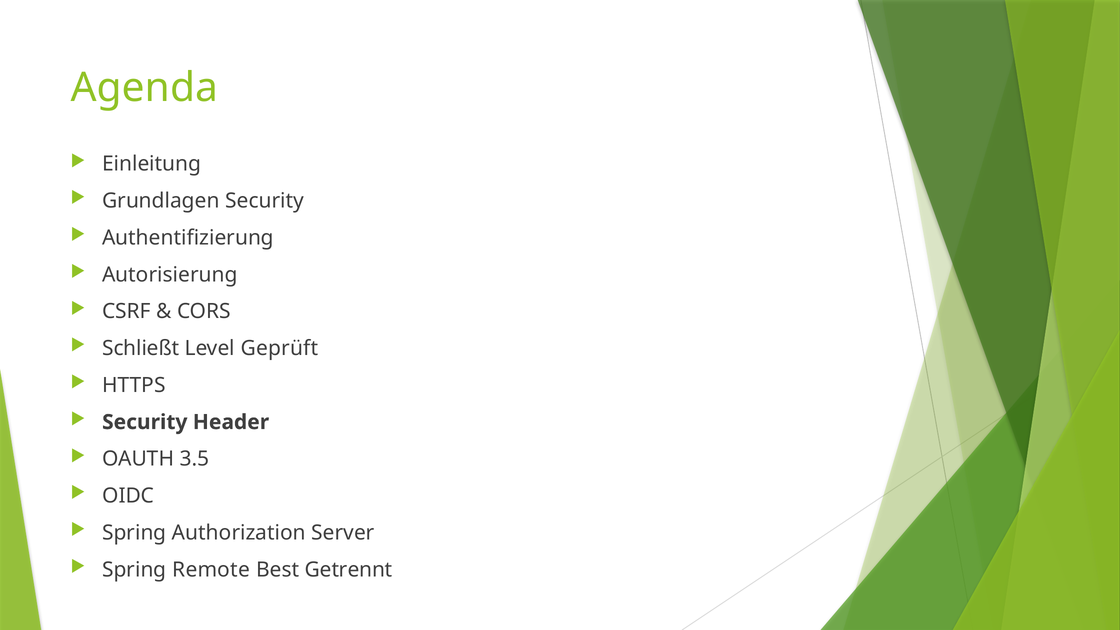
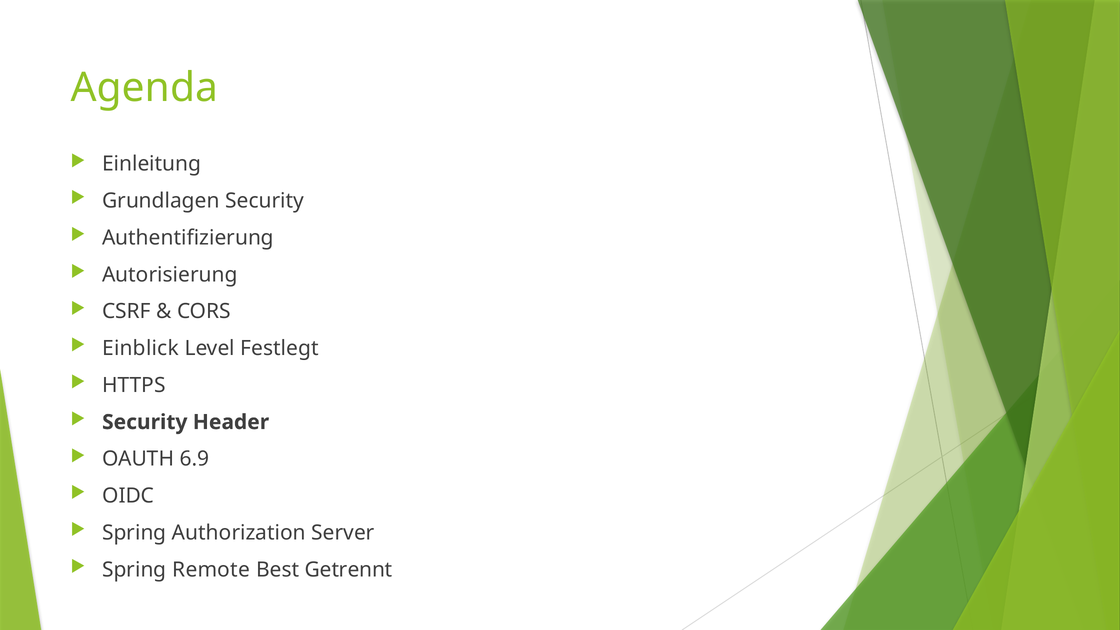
Schließt: Schließt -> Einblick (141, 348)
Geprüft: Geprüft -> Festlegt (280, 348)
3.5: 3.5 -> 6.9 (194, 459)
